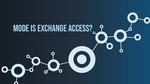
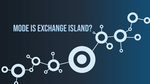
Access: Access -> Island (80, 29)
